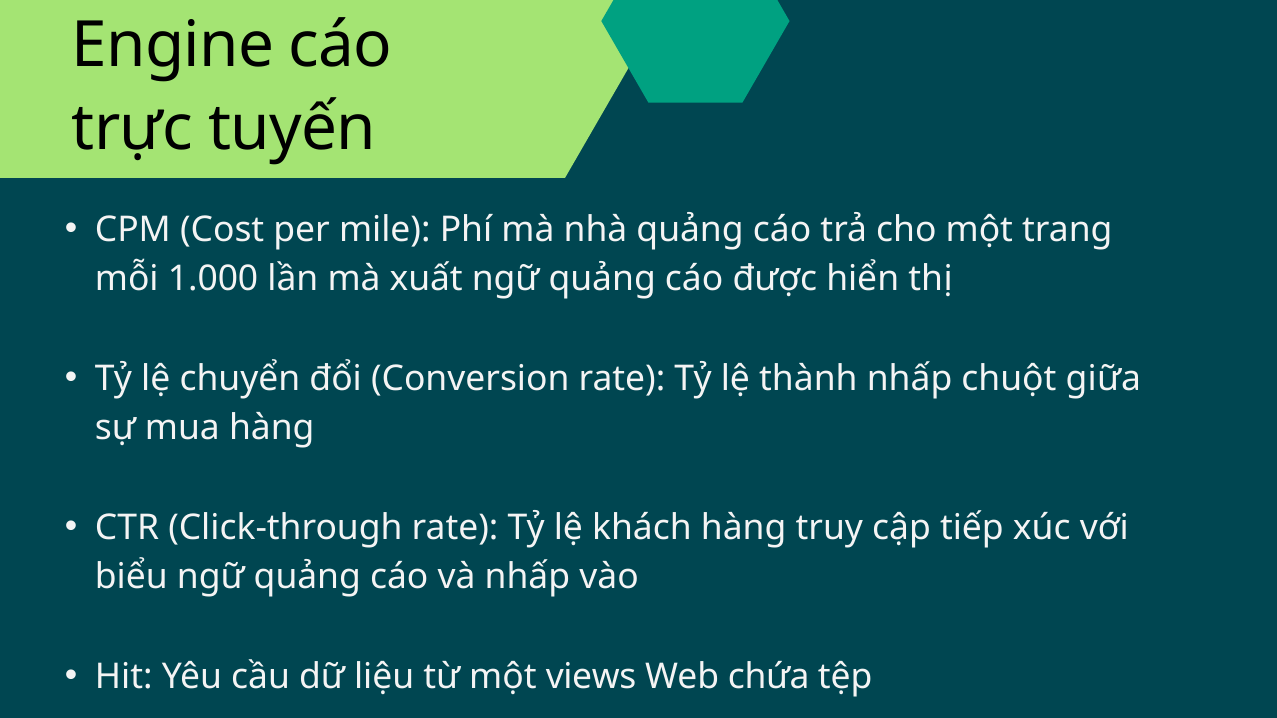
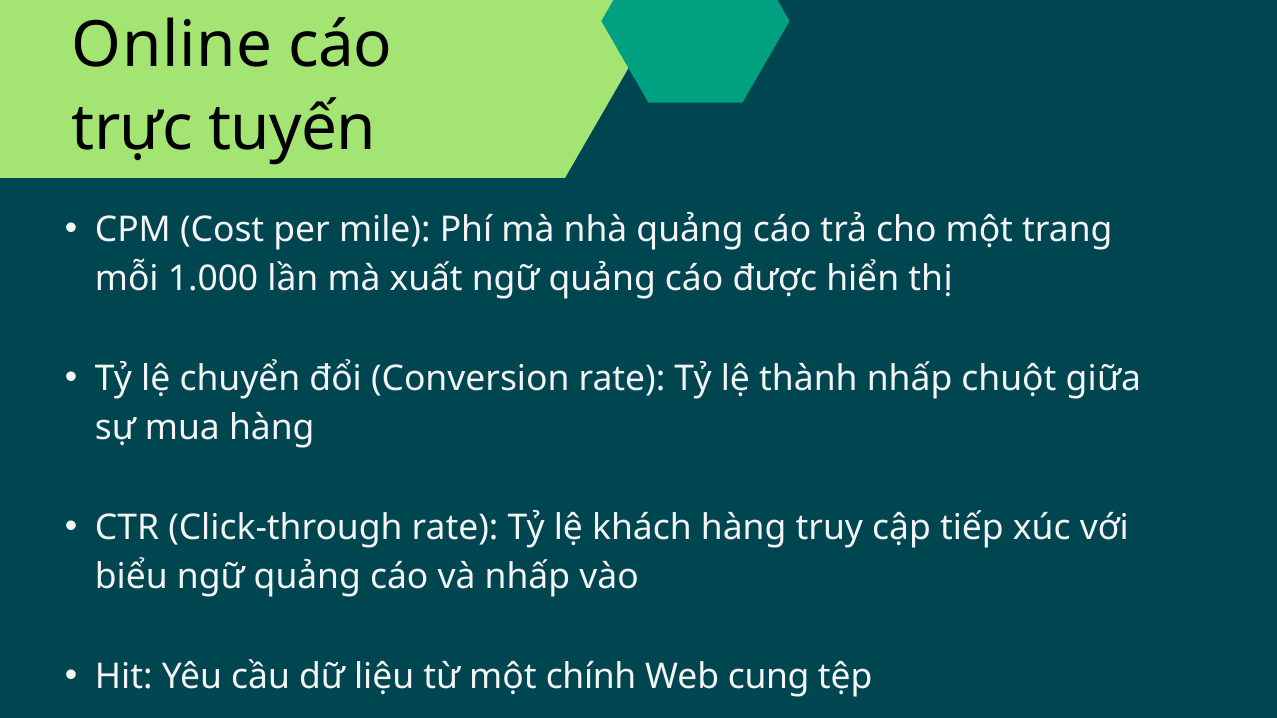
Engine: Engine -> Online (172, 45)
views: views -> chính (591, 677)
chứa: chứa -> cung (769, 677)
